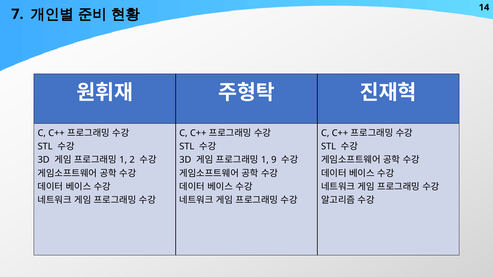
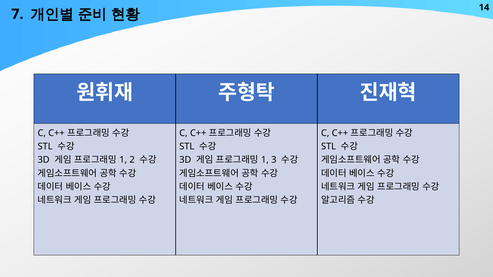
9: 9 -> 3 (274, 160)
